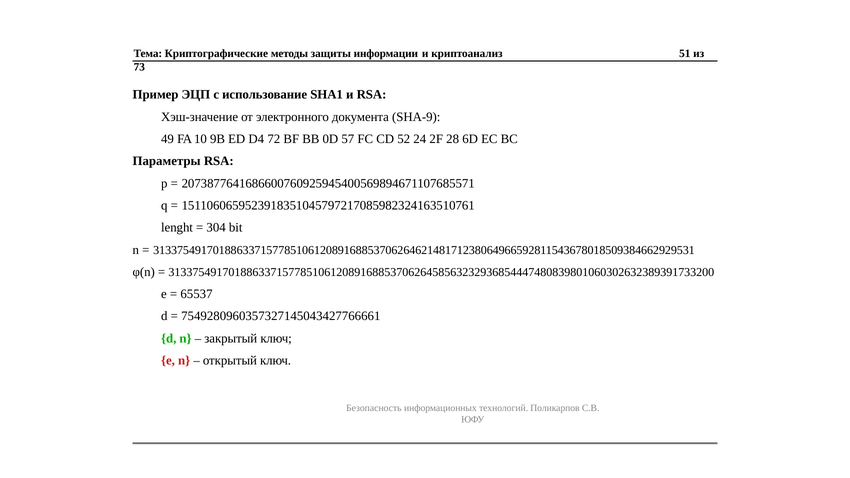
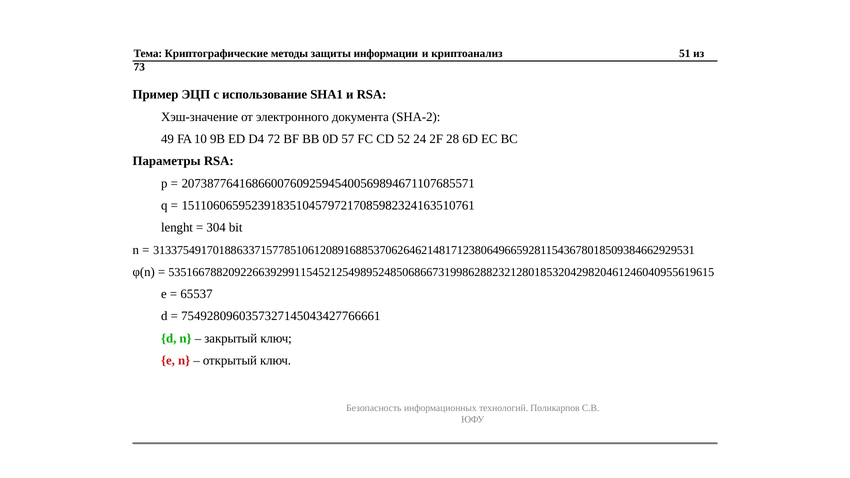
SHA-9: SHA-9 -> SHA-2 (416, 117)
3133754917018863371577851061208916885370626458563232936854447480839801060302632389391733200: 3133754917018863371577851061208916885370626458563232936854447480839801060302632389391733200 -> 5351667882092266392991154521254989524850686673199862882321280185320429820461246040955619615 (441, 272)
